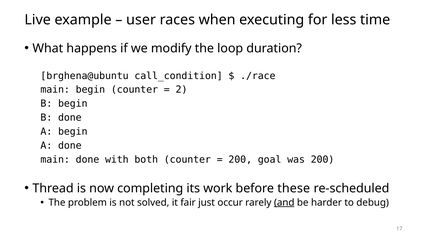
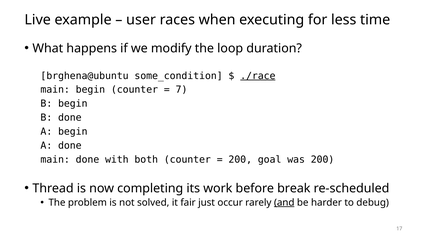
call_condition: call_condition -> some_condition (179, 76)
./race underline: none -> present (258, 76)
2: 2 -> 7 (182, 90)
these: these -> break (294, 188)
